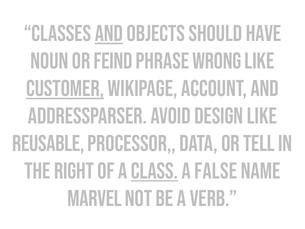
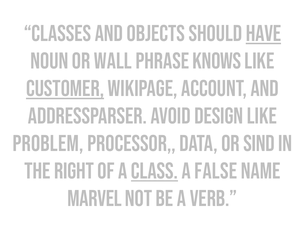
and underline: present -> none (109, 34)
have underline: none -> present (263, 34)
feind: feind -> wall (113, 61)
wrong: wrong -> knows (217, 61)
reusable: reusable -> problem (48, 143)
Tell: Tell -> Sind (259, 143)
